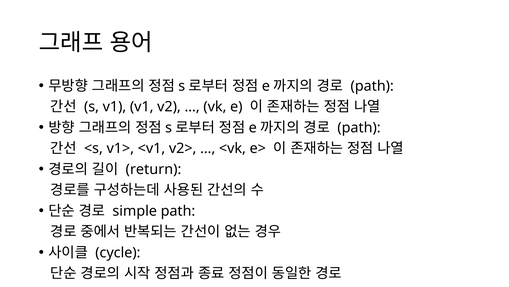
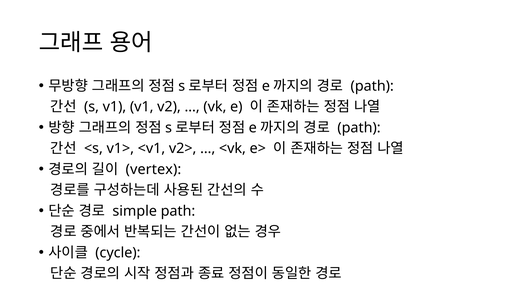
return: return -> vertex (153, 169)
